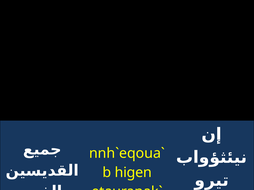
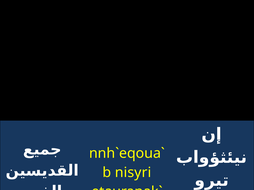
higen: higen -> nisyri (133, 173)
